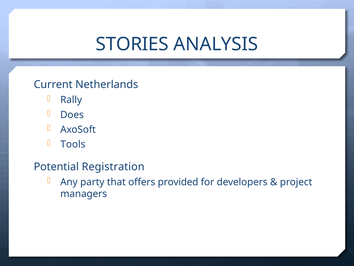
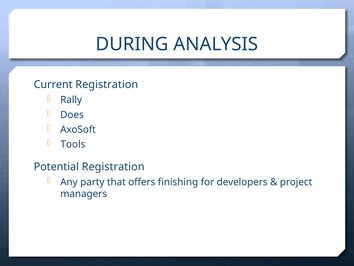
STORIES: STORIES -> DURING (132, 44)
Current Netherlands: Netherlands -> Registration (107, 84)
provided: provided -> finishing (178, 182)
